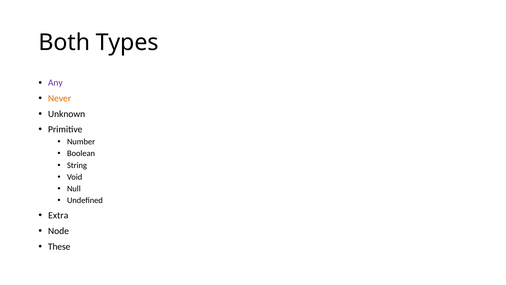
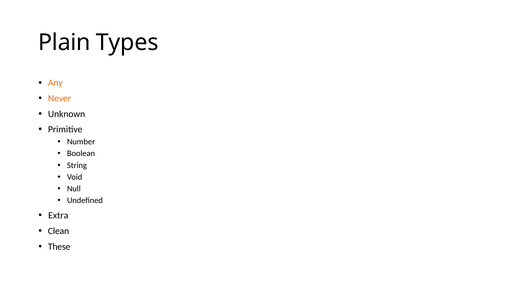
Both: Both -> Plain (64, 43)
Any colour: purple -> orange (55, 83)
Node: Node -> Clean (59, 231)
